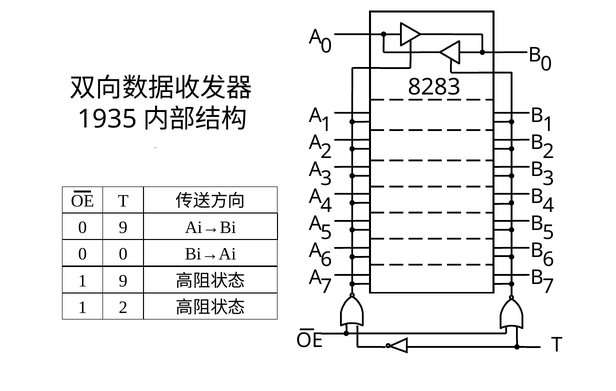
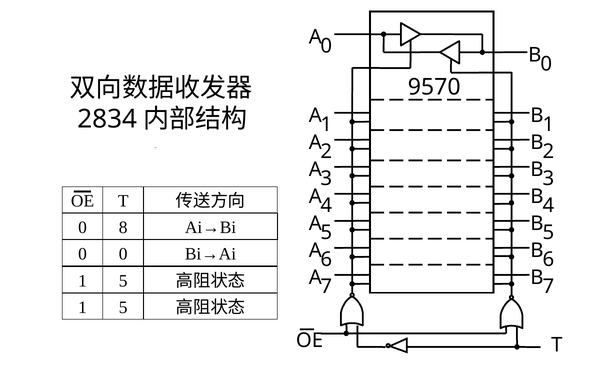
8283: 8283 -> 9570 (434, 87)
1935: 1935 -> 2834 (107, 119)
0 9: 9 -> 8 (123, 228)
9: 9 -> 5 (123, 281)
2: 2 -> 5 (123, 307)
